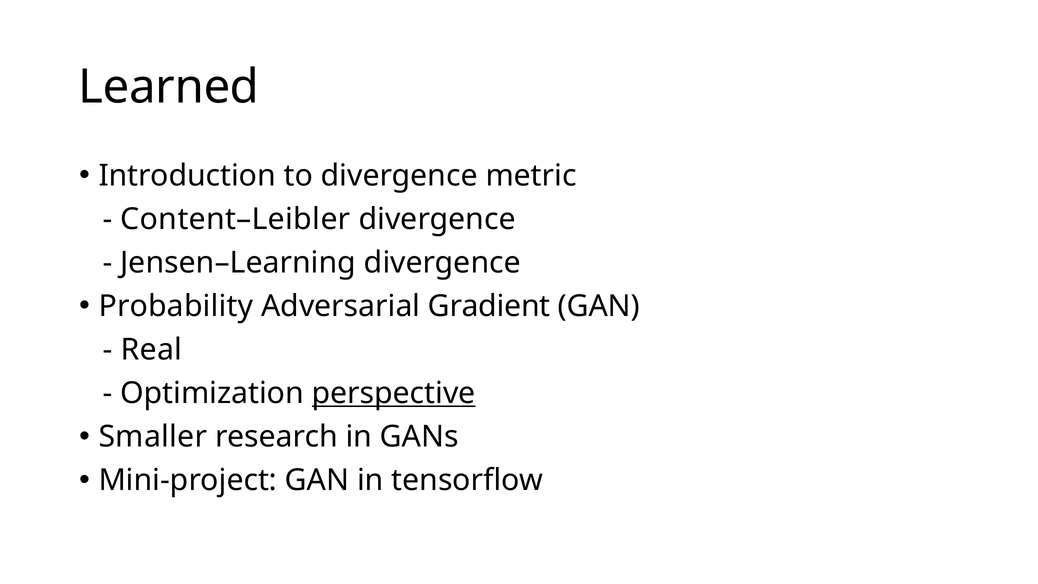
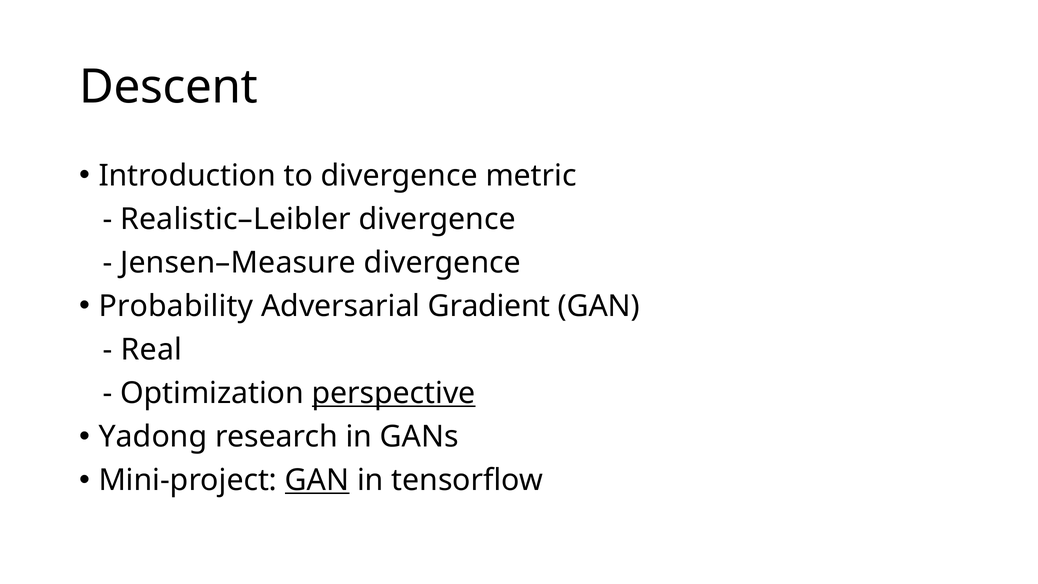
Learned: Learned -> Descent (169, 87)
Content–Leibler: Content–Leibler -> Realistic–Leibler (236, 219)
Jensen–Learning: Jensen–Learning -> Jensen–Measure (238, 263)
Smaller: Smaller -> Yadong (153, 437)
GAN underline: none -> present (317, 480)
